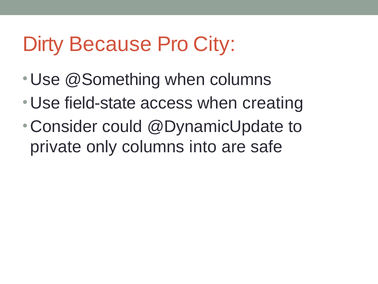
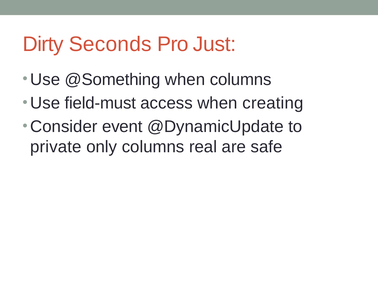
Because: Because -> Seconds (110, 44)
City: City -> Just (215, 44)
field-state: field-state -> field-must (100, 103)
could: could -> event (122, 126)
into: into -> real (203, 147)
